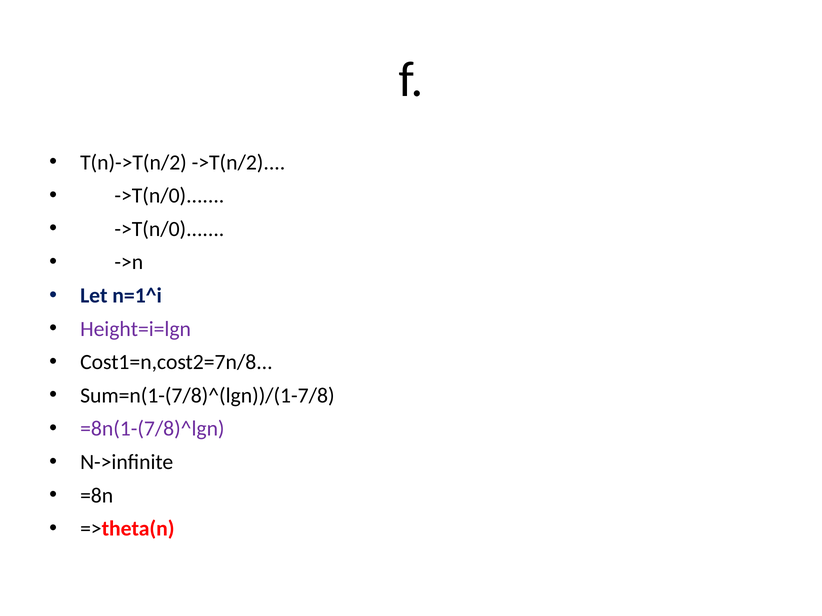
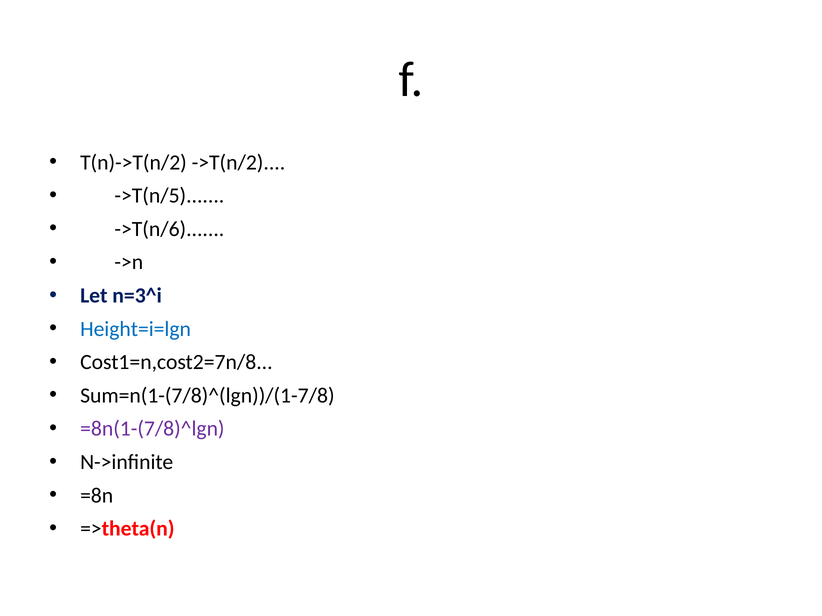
->T(n/0: ->T(n/0 -> ->T(n/5 (169, 196)
->T(n/0: ->T(n/0 -> ->T(n/6 (169, 229)
n=1^i: n=1^i -> n=3^i (137, 296)
Height=i=lgn colour: purple -> blue (136, 329)
